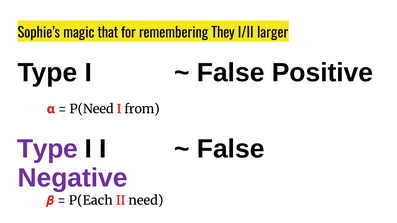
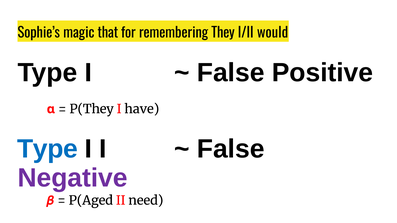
larger: larger -> would (273, 33)
P(Need: P(Need -> P(They (92, 109)
from: from -> have (142, 109)
Type colour: purple -> blue (47, 149)
P(Each: P(Each -> P(Aged (91, 201)
